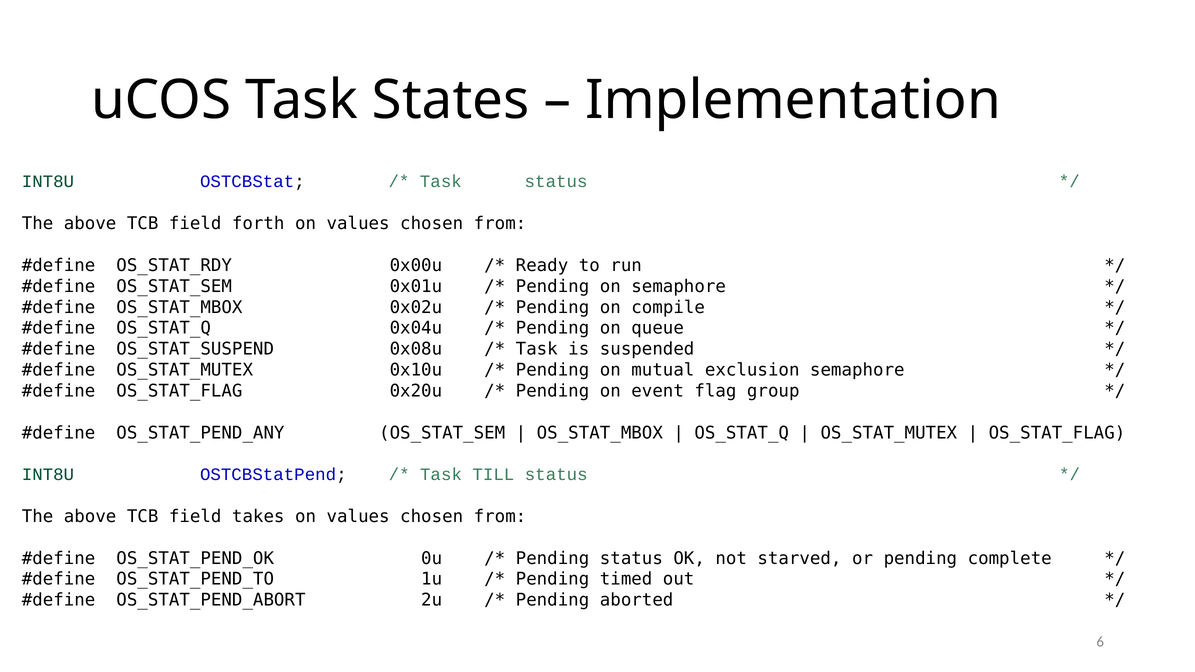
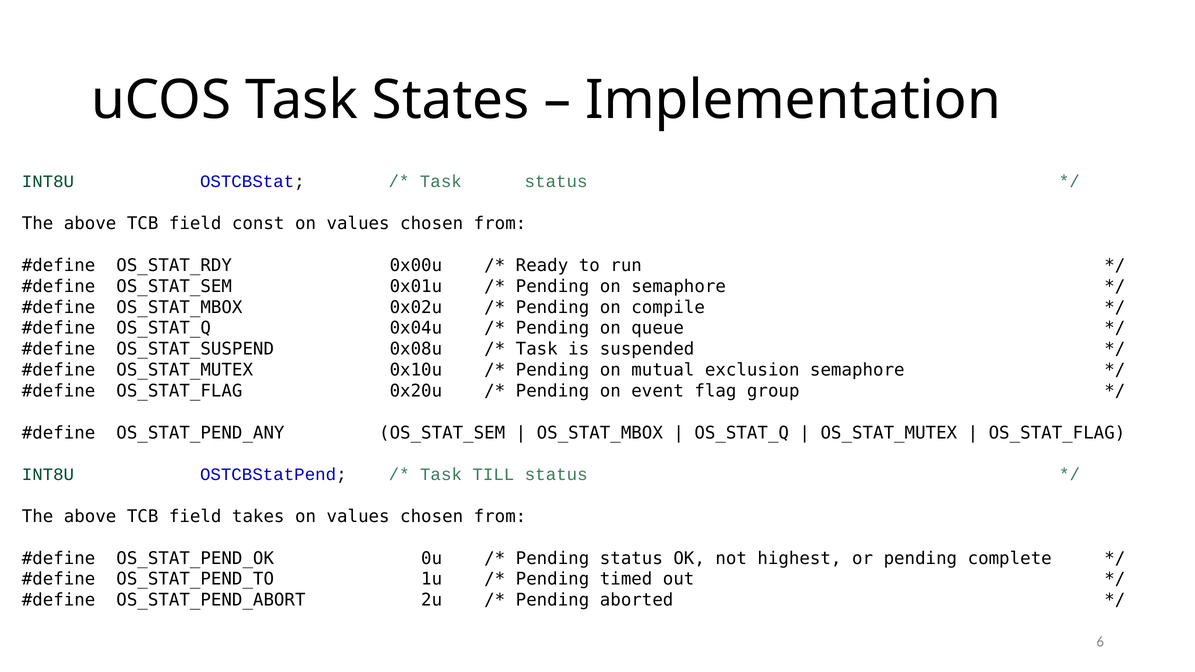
forth: forth -> const (258, 224)
starved: starved -> highest (799, 558)
